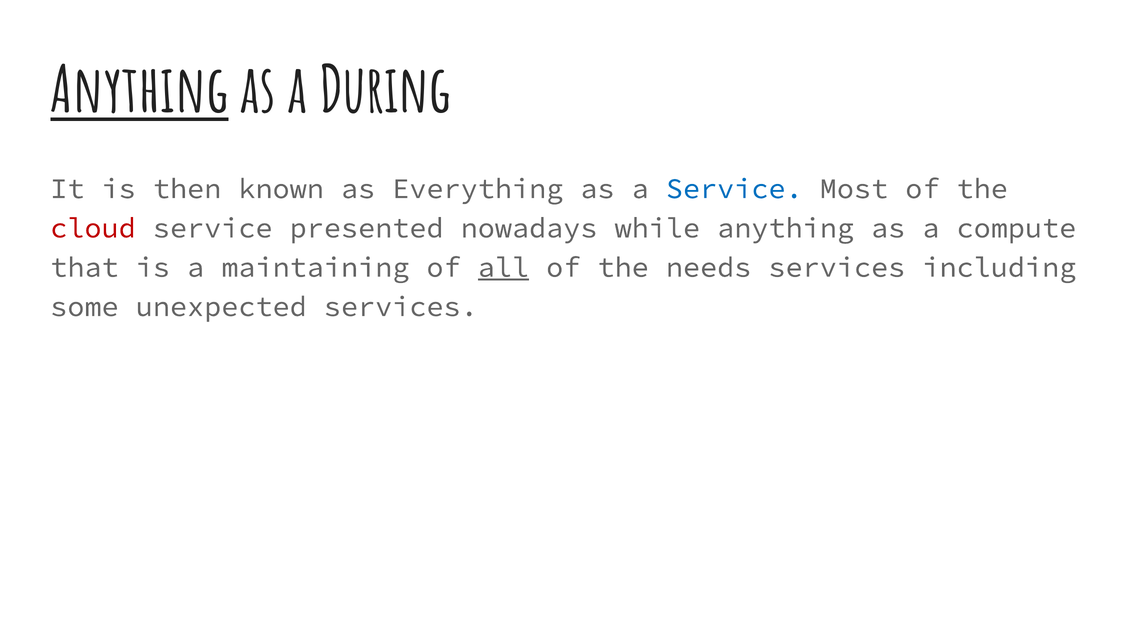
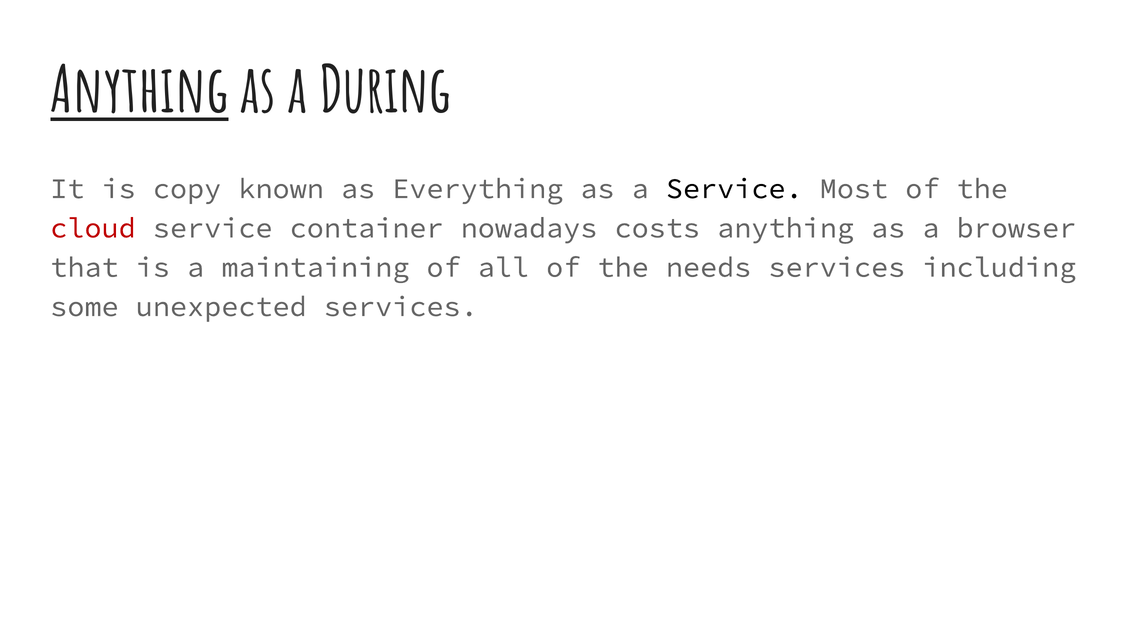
then: then -> copy (187, 189)
Service colour: blue -> black (734, 189)
presented: presented -> container (367, 228)
while: while -> costs (657, 228)
compute: compute -> browser (1016, 228)
all underline: present -> none (503, 267)
